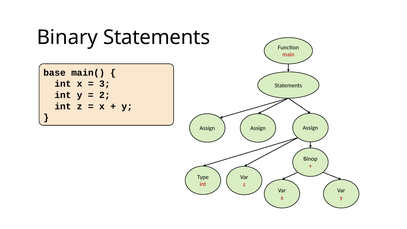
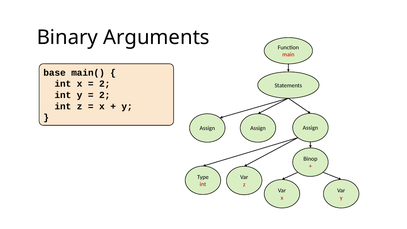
Binary Statements: Statements -> Arguments (156, 37)
3: 3 -> 2 (105, 84)
